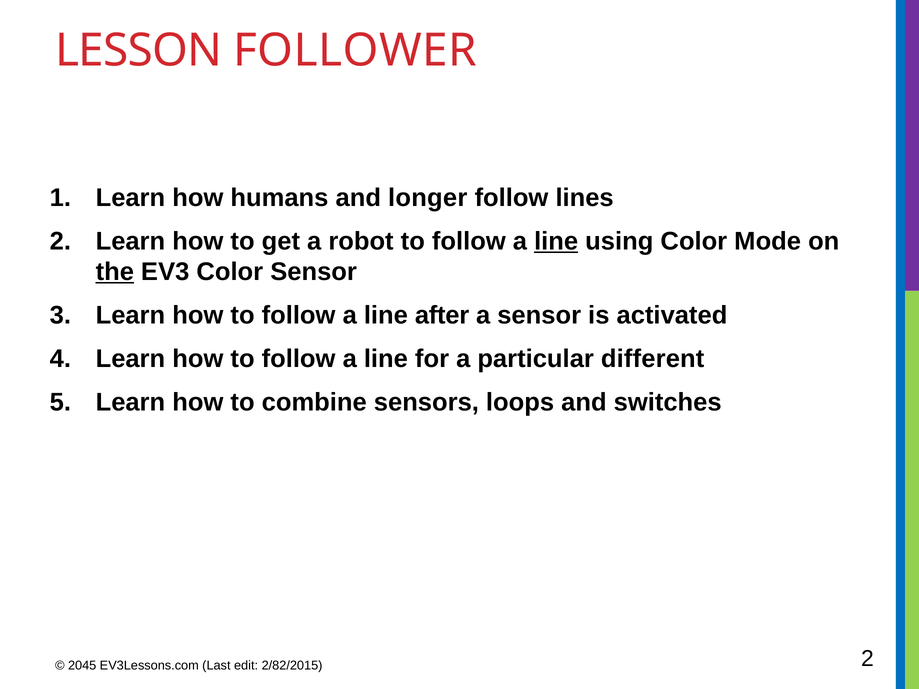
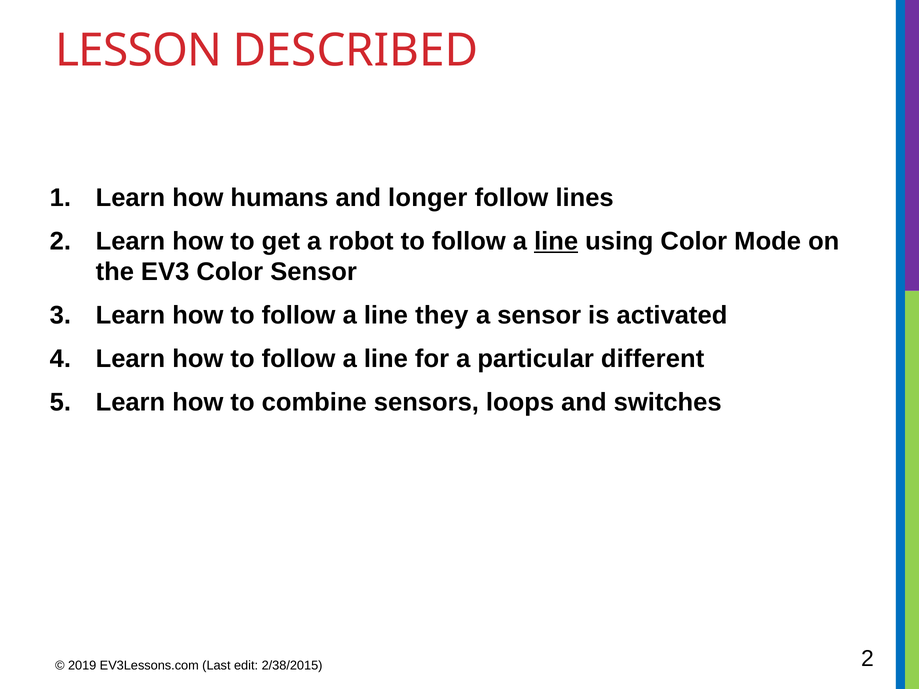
FOLLOWER: FOLLOWER -> DESCRIBED (355, 51)
the underline: present -> none (115, 272)
after: after -> they (442, 315)
2045: 2045 -> 2019 (82, 666)
2/82/2015: 2/82/2015 -> 2/38/2015 (292, 666)
